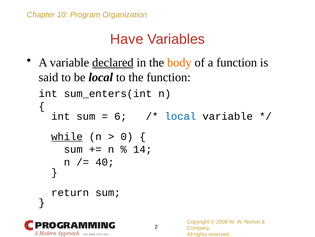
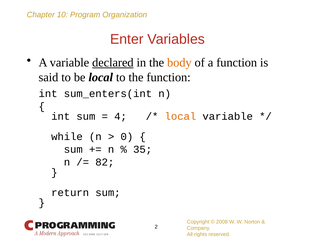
Have: Have -> Enter (127, 39)
6: 6 -> 4 (121, 116)
local colour: blue -> orange (180, 116)
while underline: present -> none (67, 136)
14: 14 -> 35 (143, 149)
40: 40 -> 82 (105, 162)
